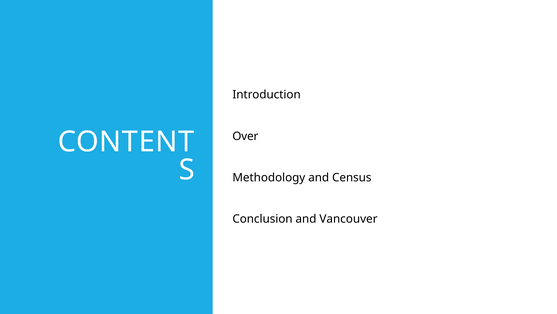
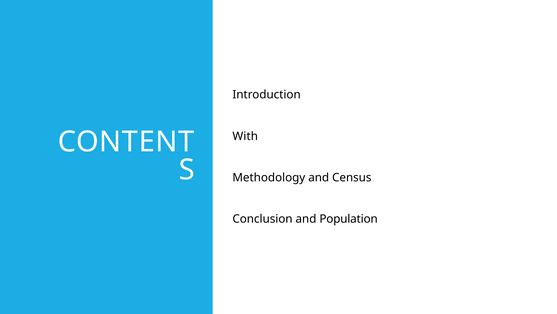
Over: Over -> With (245, 136)
Vancouver: Vancouver -> Population (349, 219)
